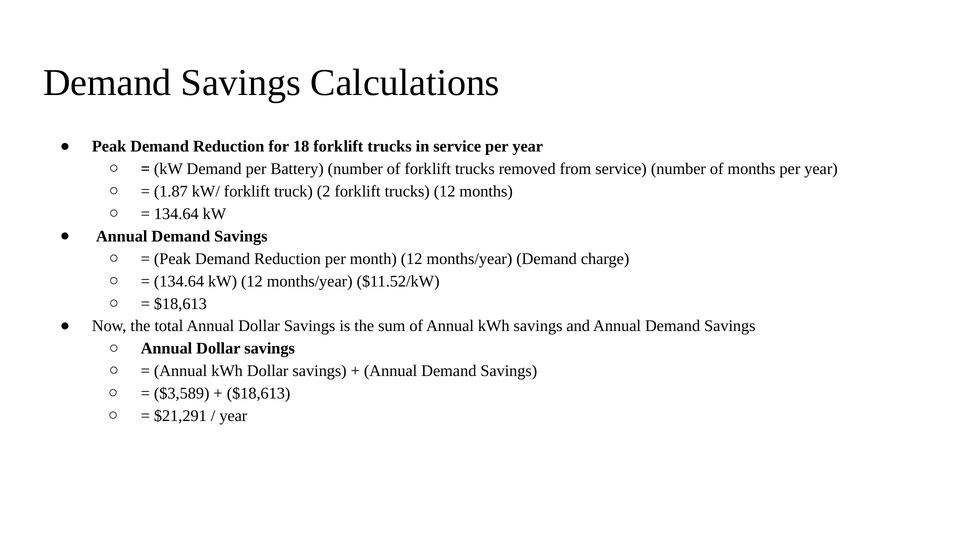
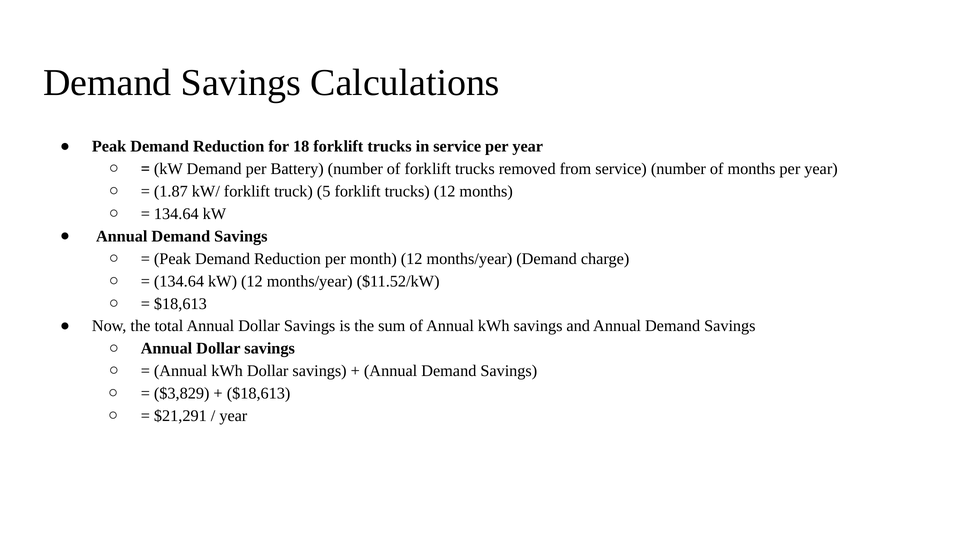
2: 2 -> 5 (324, 192)
$3,589: $3,589 -> $3,829 (182, 394)
